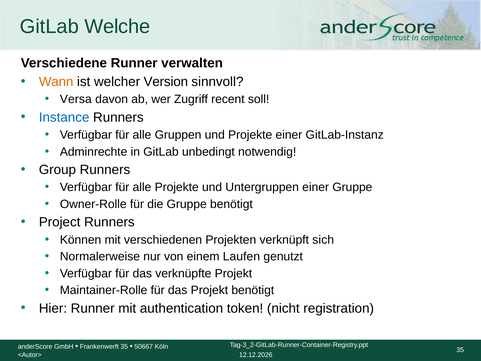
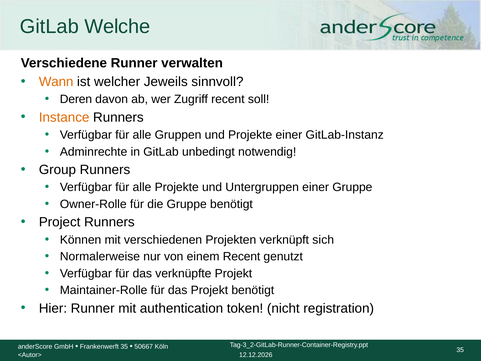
Version: Version -> Jeweils (166, 82)
Versa: Versa -> Deren (76, 99)
Instance colour: blue -> orange (64, 117)
einem Laufen: Laufen -> Recent (242, 256)
